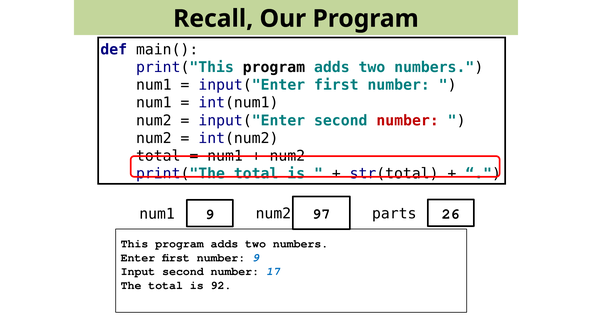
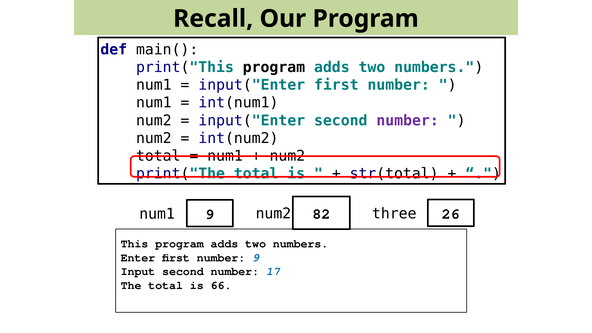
number colour: red -> purple (408, 121)
parts: parts -> three (394, 214)
97: 97 -> 82 (321, 214)
92: 92 -> 66 (221, 285)
